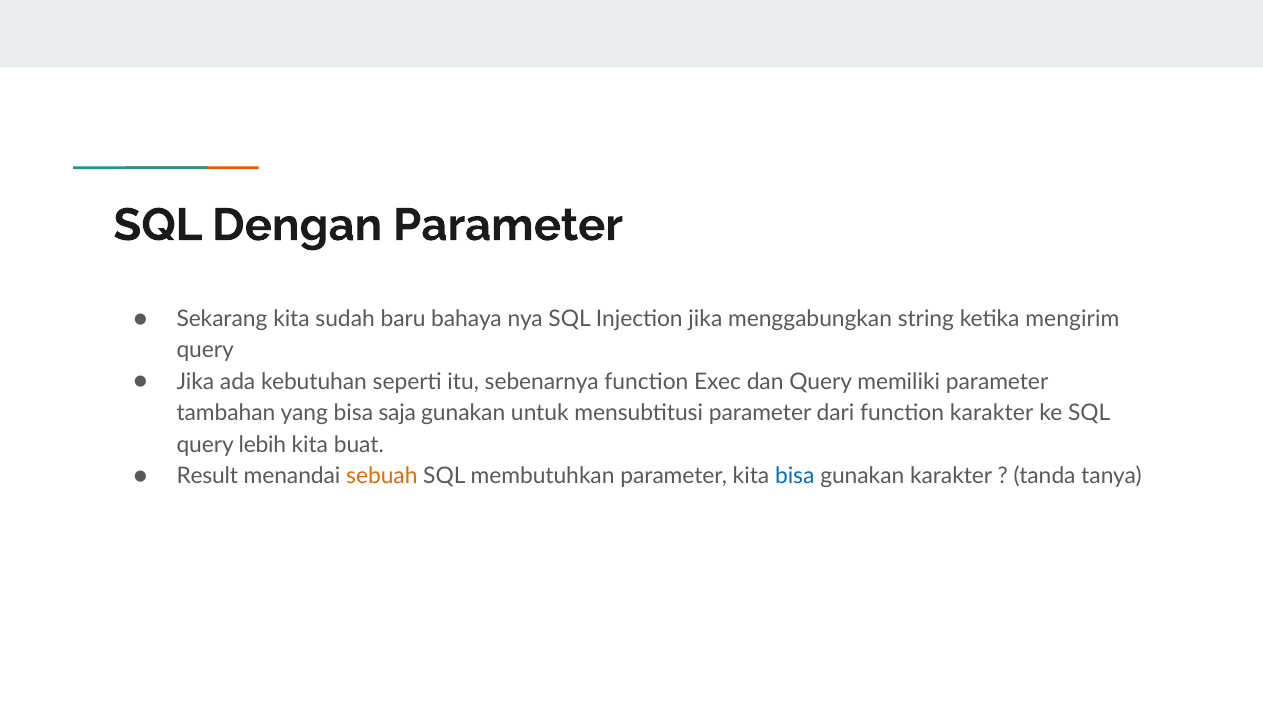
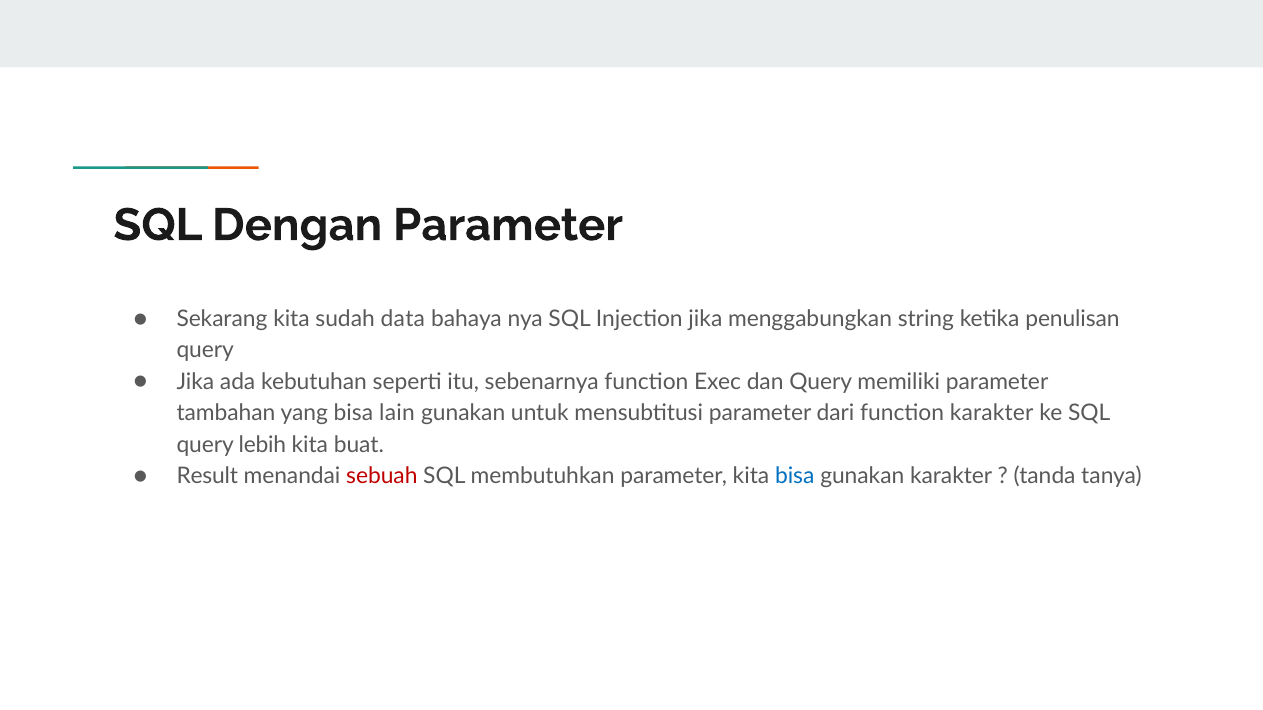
baru: baru -> data (403, 319)
mengirim: mengirim -> penulisan (1072, 319)
saja: saja -> lain (397, 414)
sebuah colour: orange -> red (382, 477)
